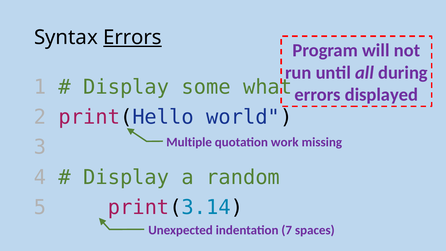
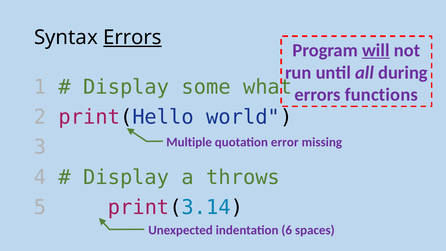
will underline: none -> present (376, 50)
displayed: displayed -> functions (381, 95)
work: work -> error (285, 142)
random: random -> throws (243, 177)
7: 7 -> 6 (287, 230)
